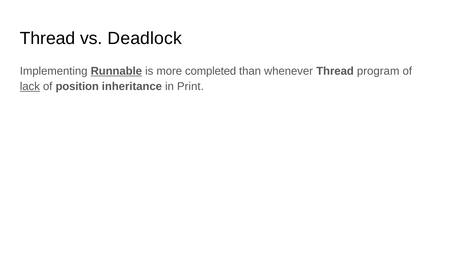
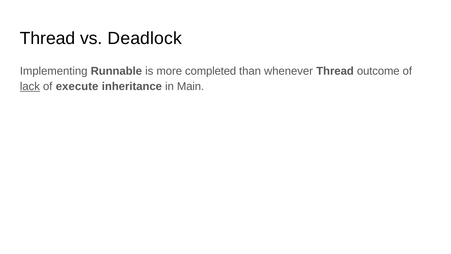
Runnable underline: present -> none (116, 71)
program: program -> outcome (378, 71)
position: position -> execute (77, 86)
Print: Print -> Main (191, 86)
